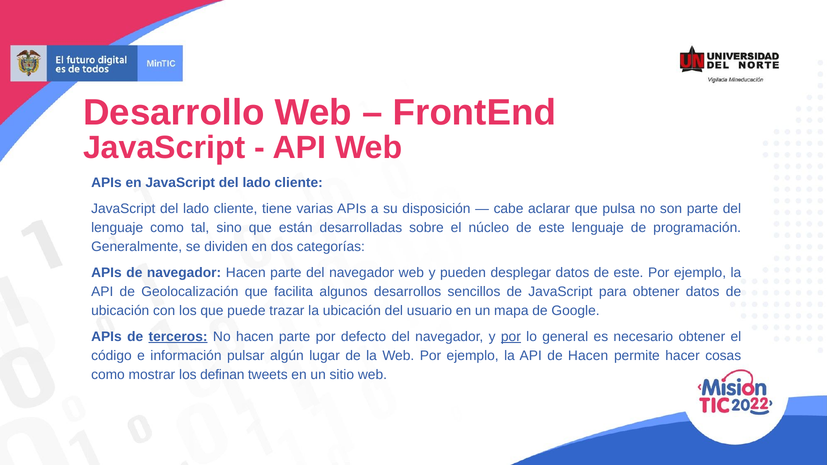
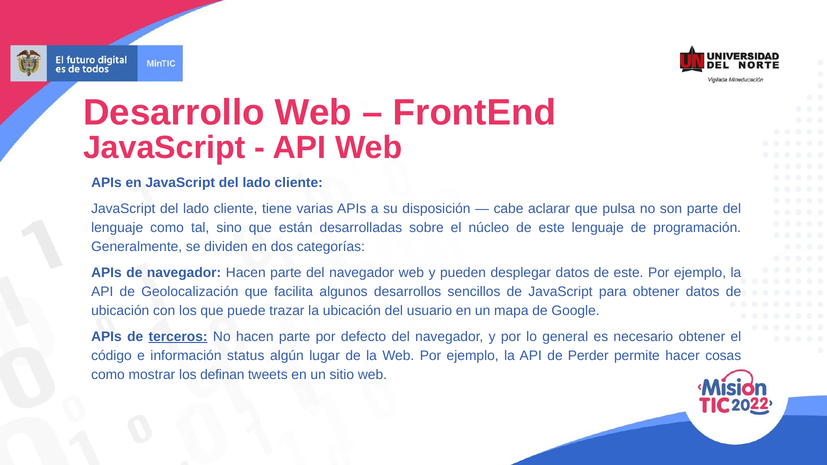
por underline: present -> none (511, 337)
pulsar: pulsar -> status (246, 356)
de Hacen: Hacen -> Perder (588, 356)
